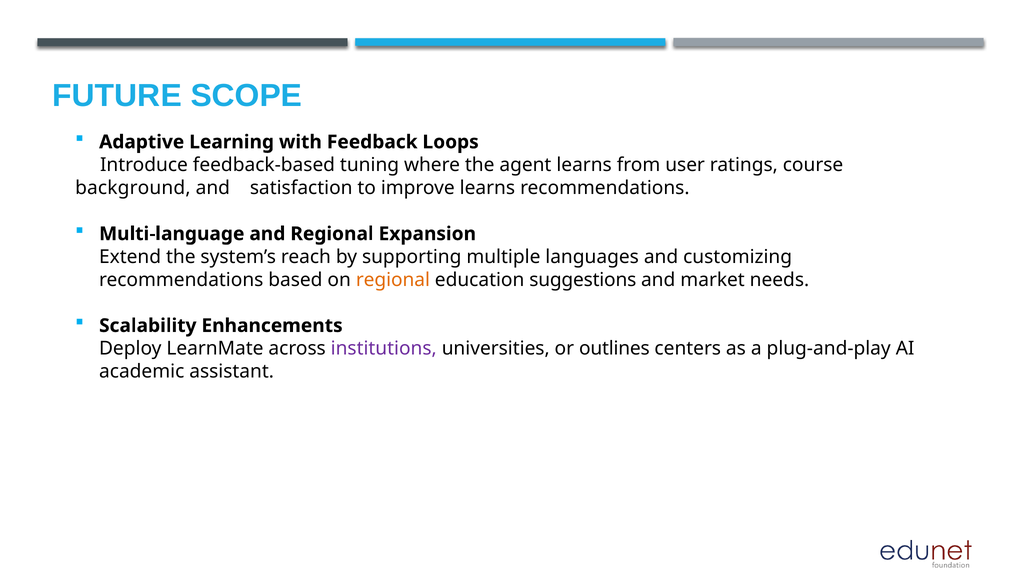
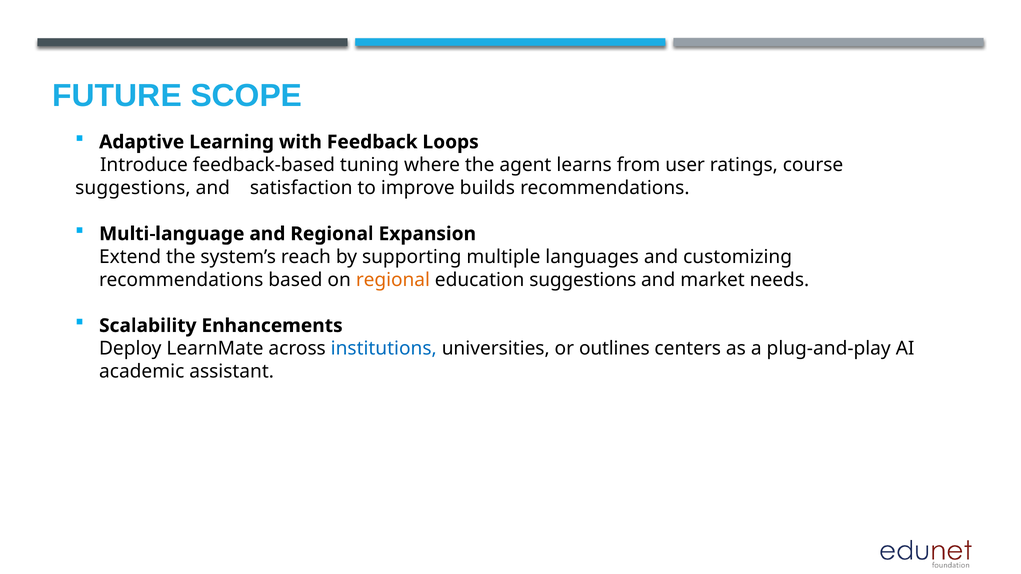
background: background -> suggestions (133, 188)
improve learns: learns -> builds (487, 188)
institutions colour: purple -> blue (384, 349)
